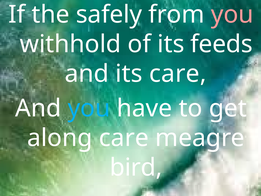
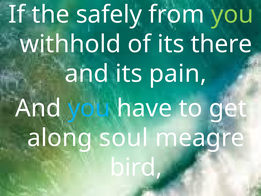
you colour: pink -> light green (232, 15)
feeds: feeds -> there (221, 44)
its care: care -> pain (178, 74)
along care: care -> soul (124, 138)
